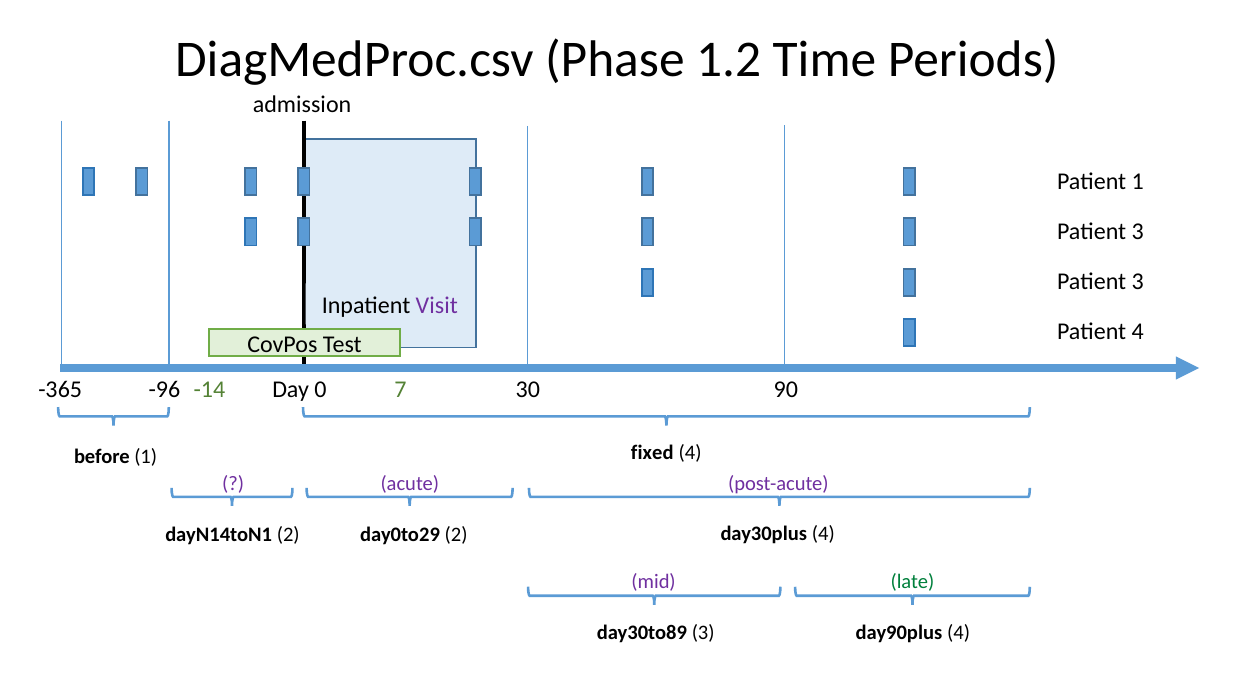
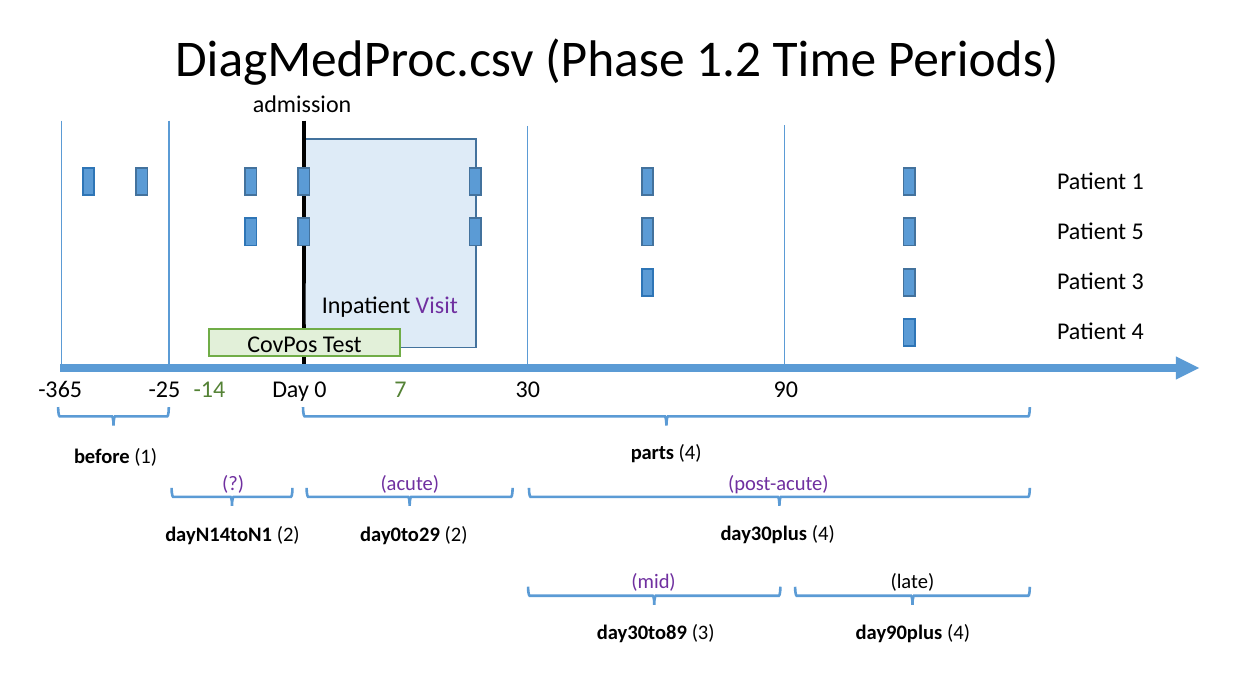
3: 3 -> 5 (1138, 231)
-96: -96 -> -25 (164, 390)
fixed: fixed -> parts (652, 453)
late colour: green -> black (913, 581)
